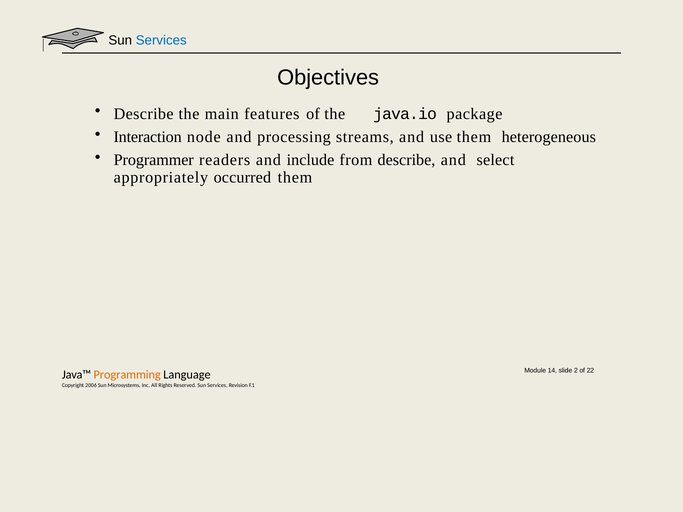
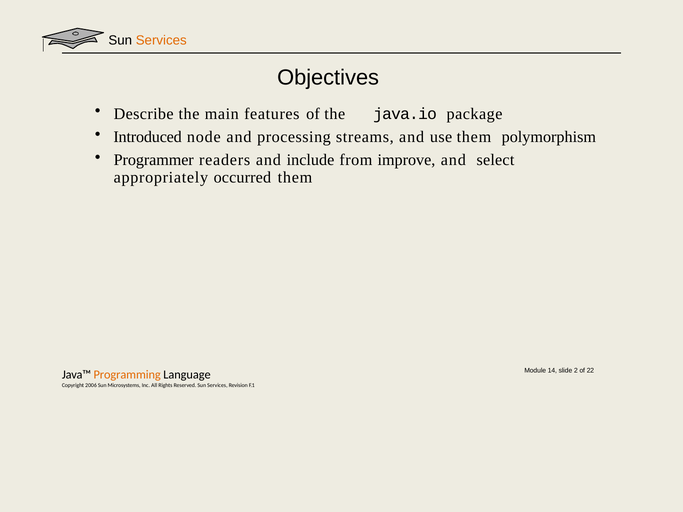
Services colour: blue -> orange (161, 40)
Interaction: Interaction -> Introduced (148, 137)
heterogeneous: heterogeneous -> polymorphism (549, 137)
from describe: describe -> improve (406, 160)
